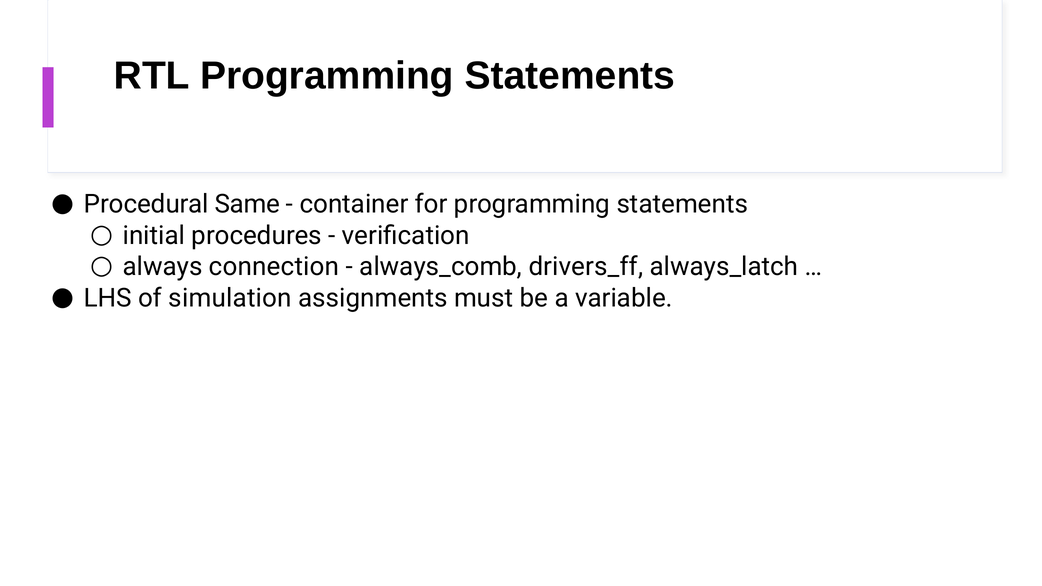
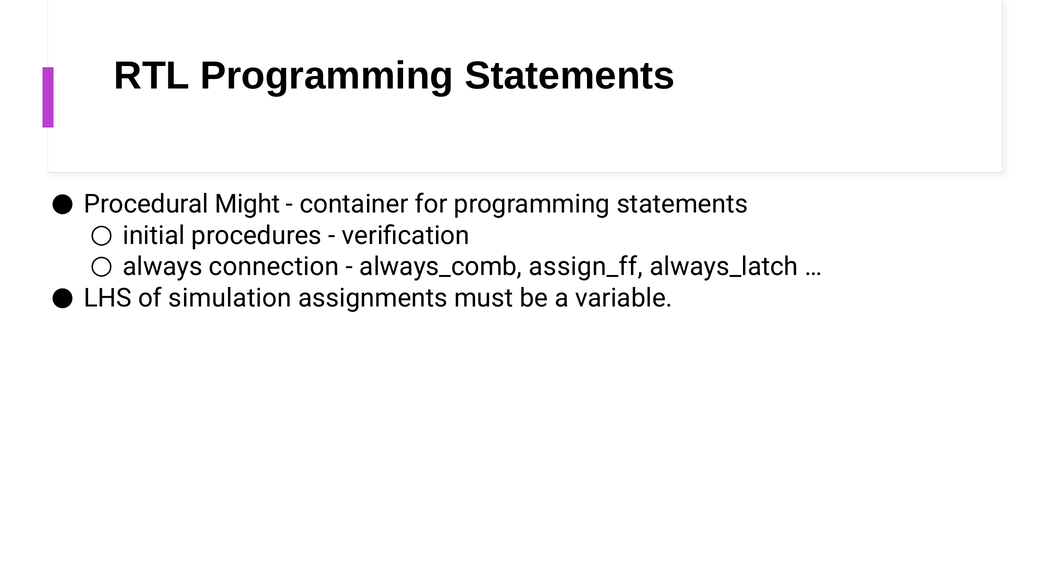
Same: Same -> Might (247, 204)
drivers_ff: drivers_ff -> assign_ff (586, 267)
